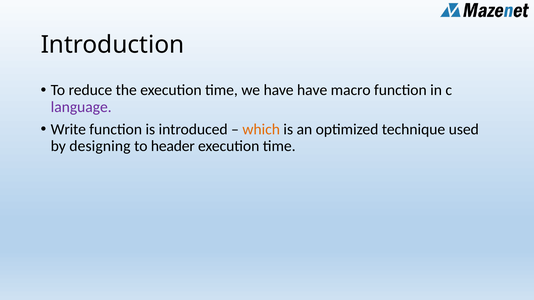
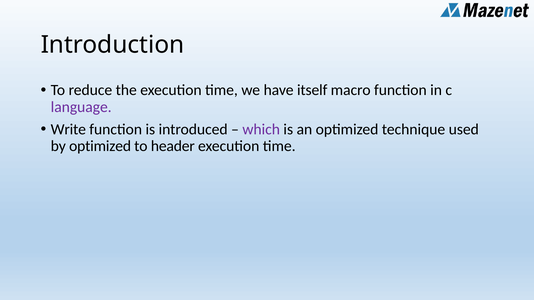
have have: have -> itself (312, 90)
which colour: orange -> purple (261, 129)
by designing: designing -> optimized (100, 146)
